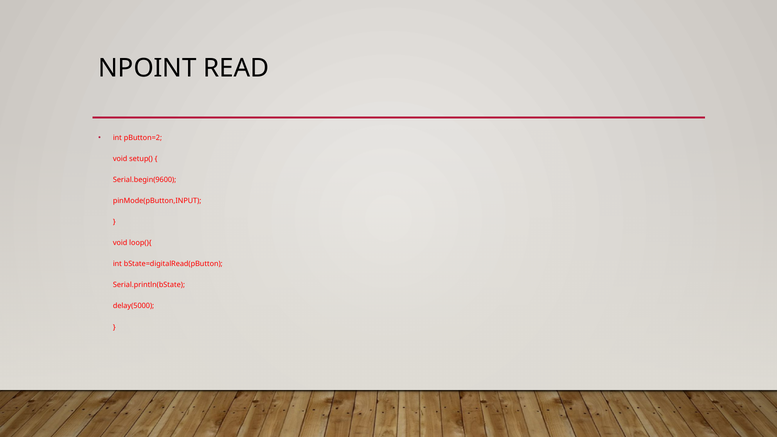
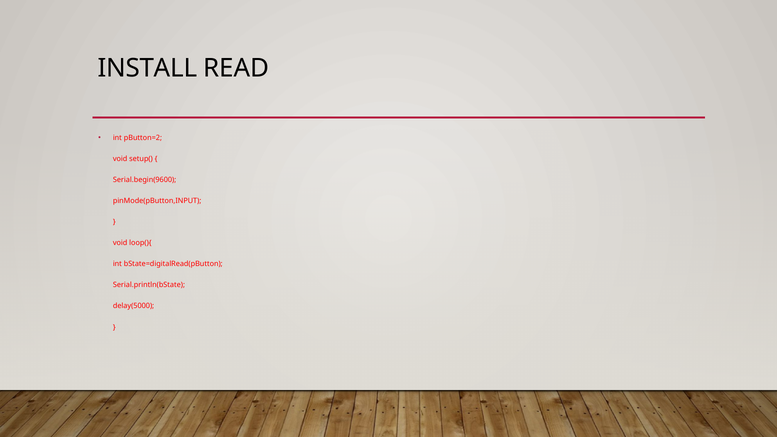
NPOINT: NPOINT -> INSTALL (147, 68)
